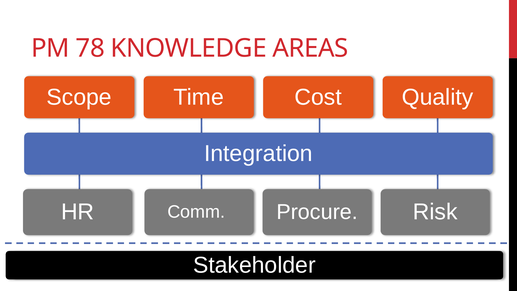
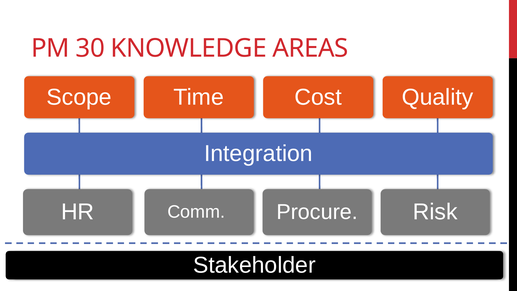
78: 78 -> 30 (90, 48)
